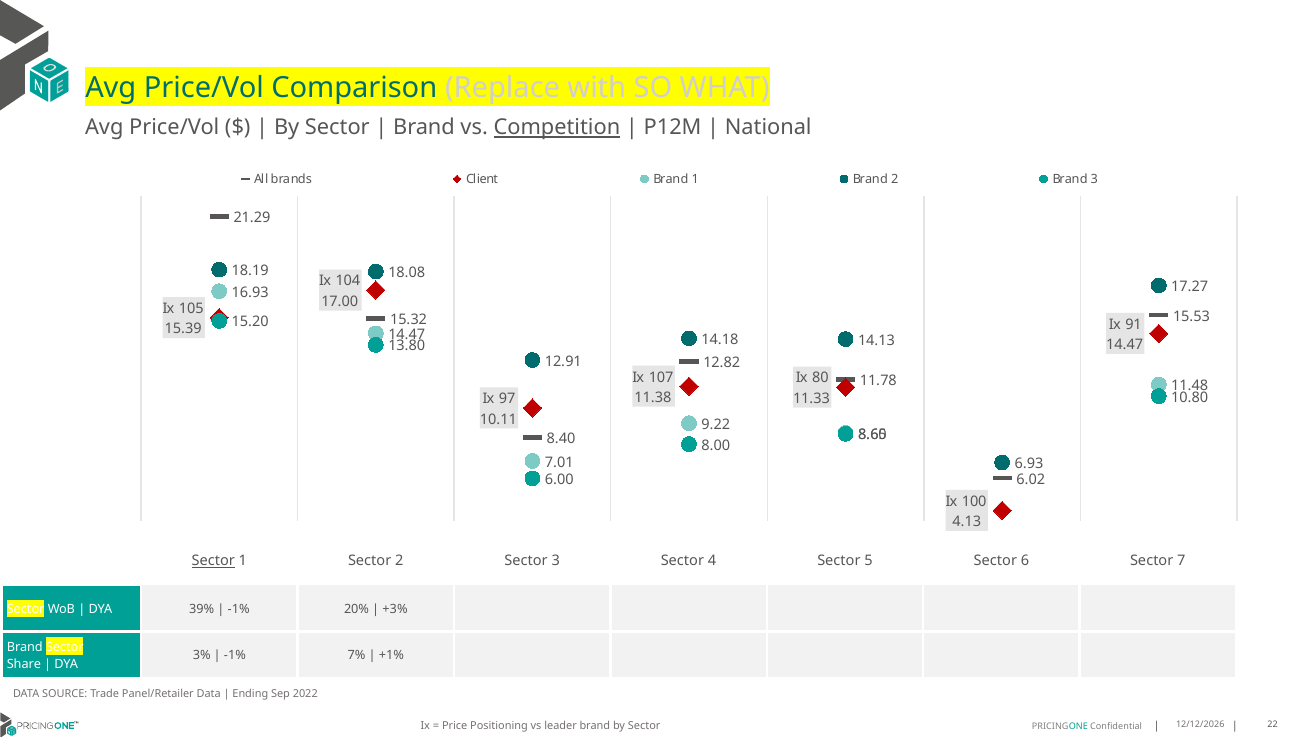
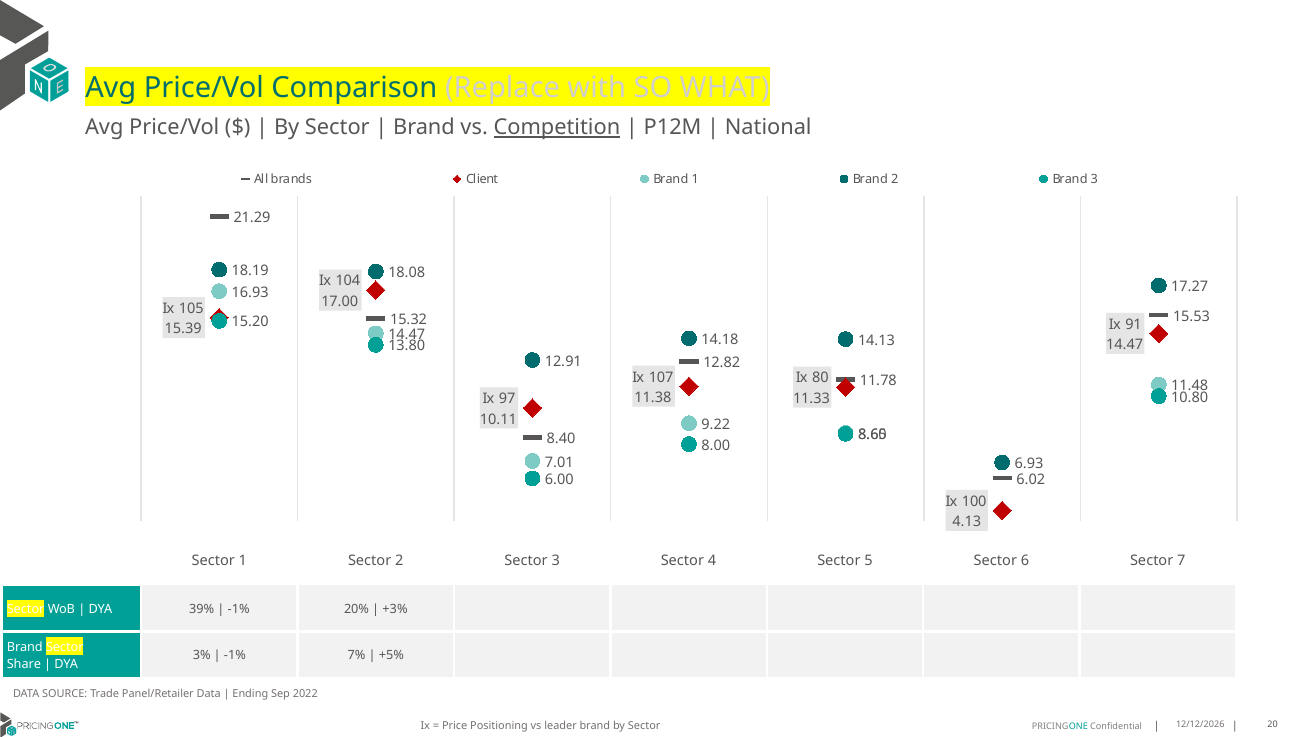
Sector underline: present -> none (213, 561)
+1%: +1% -> +5% (391, 655)
22: 22 -> 20 (1273, 725)
